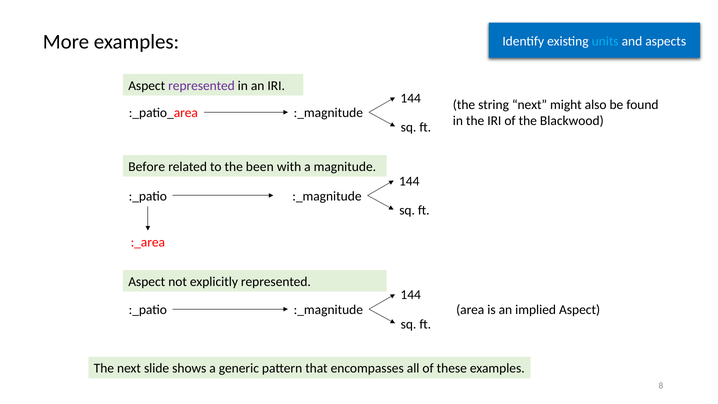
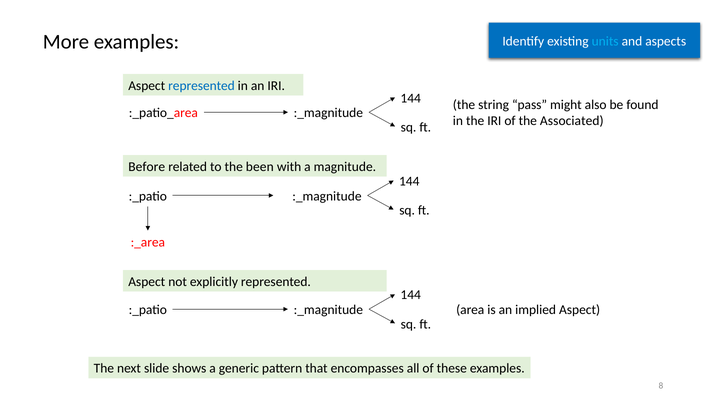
represented colour: purple -> blue (202, 86)
string next: next -> pass (530, 105)
Blackwood: Blackwood -> Associated (572, 121)
